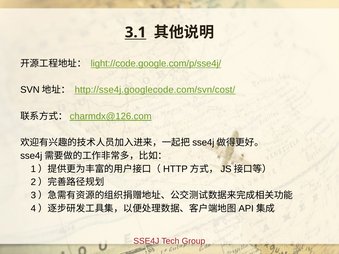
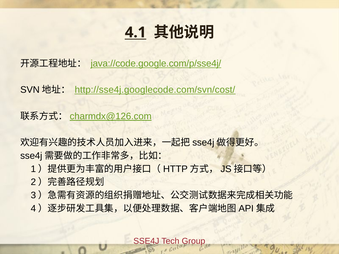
3.1: 3.1 -> 4.1 (136, 32)
light://code.google.com/p/sse4j/: light://code.google.com/p/sse4j/ -> java://code.google.com/p/sse4j/ (156, 64)
